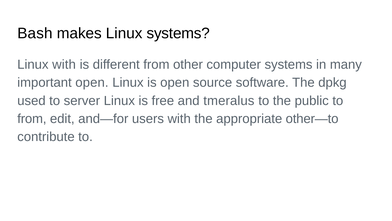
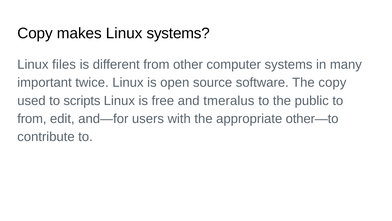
Bash: Bash -> Copy (35, 33)
Linux with: with -> files (64, 64)
important open: open -> twice (92, 82)
The dpkg: dpkg -> copy (332, 82)
server: server -> scripts (82, 100)
